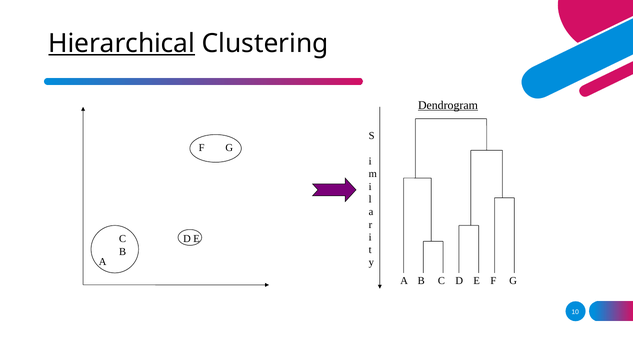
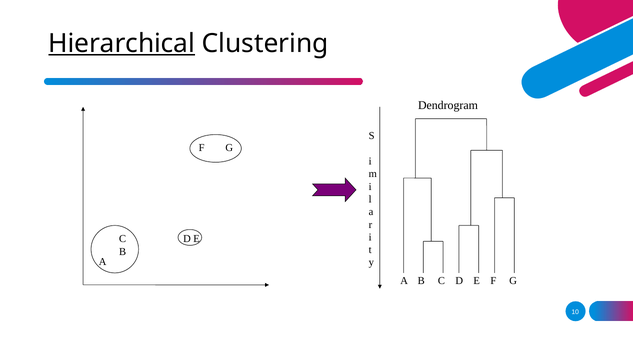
Dendrogram underline: present -> none (448, 105)
